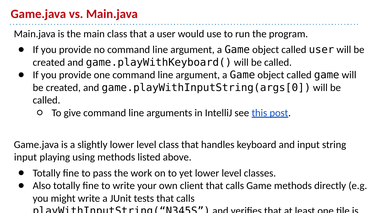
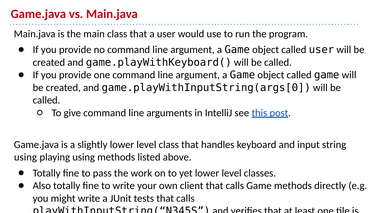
input: input -> using (25, 157)
